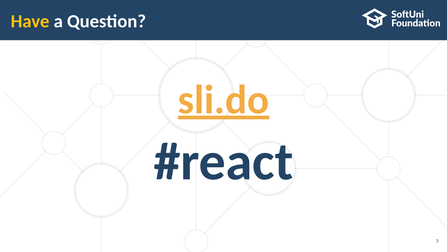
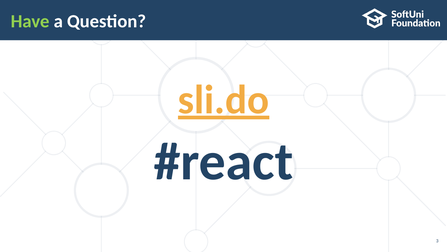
Have colour: yellow -> light green (30, 21)
